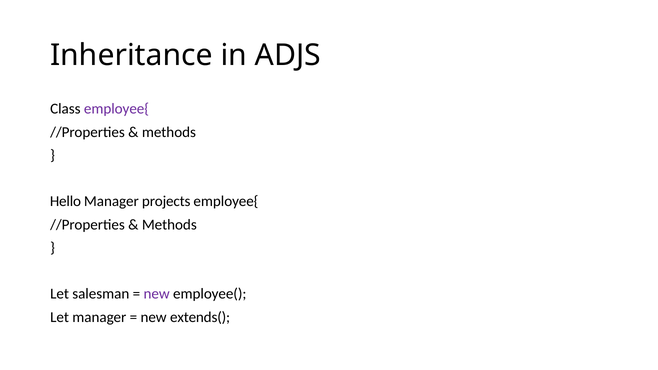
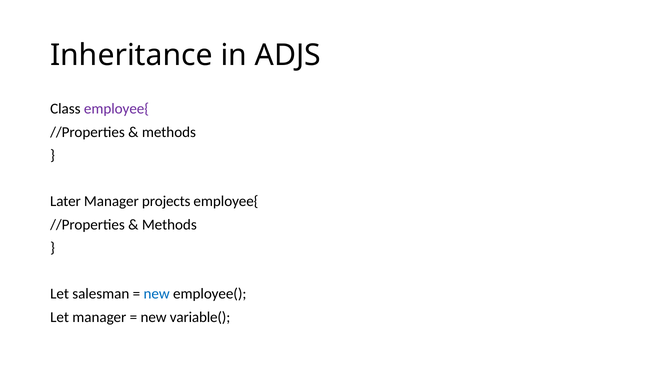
Hello: Hello -> Later (65, 202)
new colour: purple -> blue (157, 294)
extends(: extends( -> variable( (200, 317)
